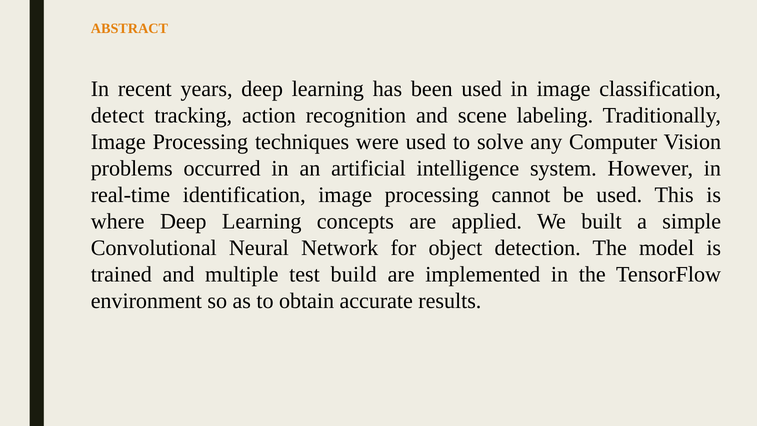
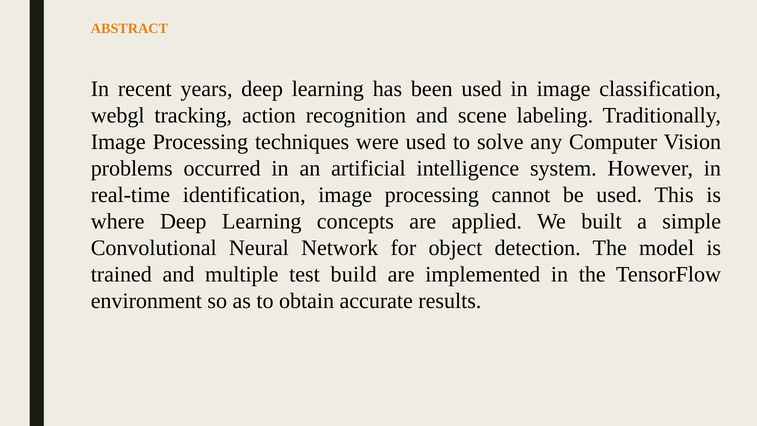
detect: detect -> webgl (118, 115)
